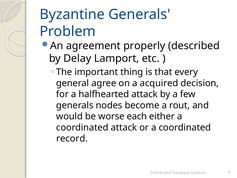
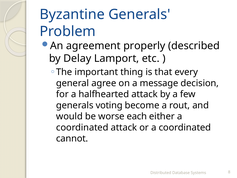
acquired: acquired -> message (159, 83)
nodes: nodes -> voting (109, 105)
record: record -> cannot (72, 138)
